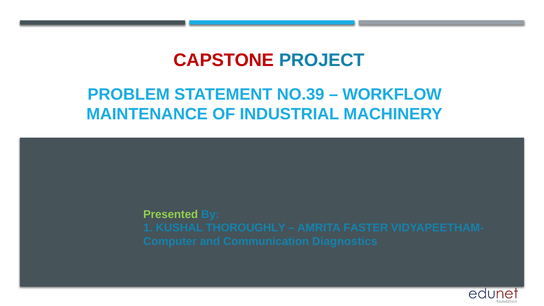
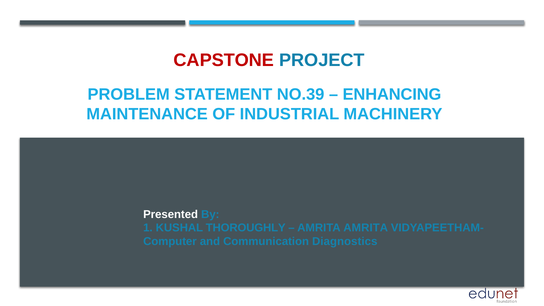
WORKFLOW: WORKFLOW -> ENHANCING (392, 94)
Presented colour: light green -> white (171, 214)
AMRITA FASTER: FASTER -> AMRITA (366, 228)
